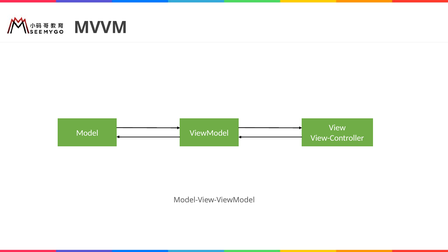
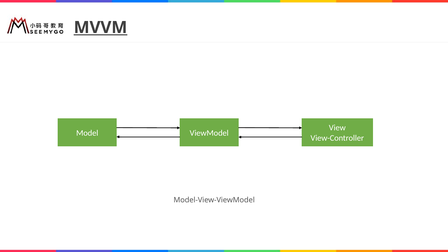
MVVM underline: none -> present (100, 27)
